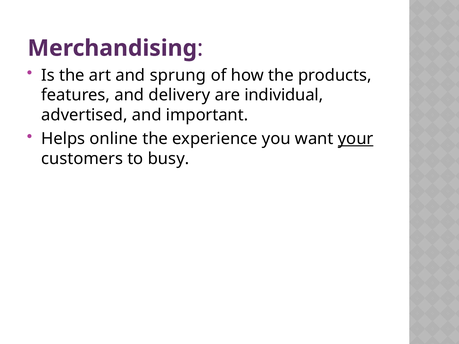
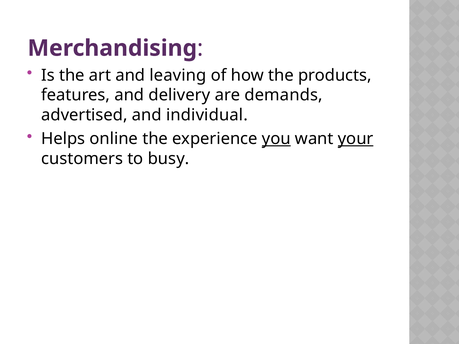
sprung: sprung -> leaving (178, 75)
individual: individual -> demands (284, 95)
important: important -> individual (207, 115)
you underline: none -> present (276, 139)
